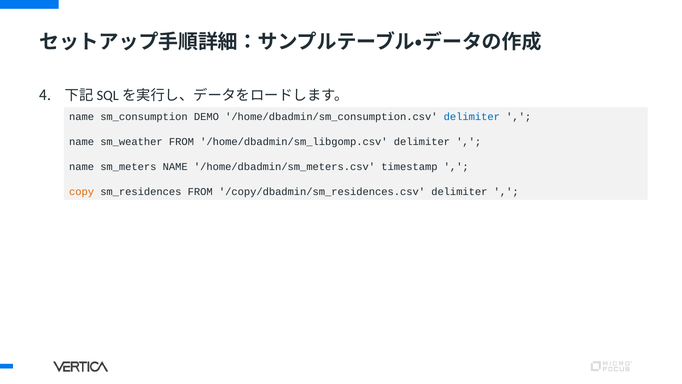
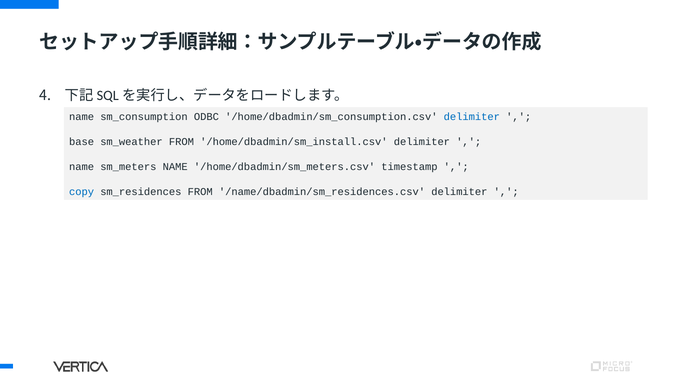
DEMO: DEMO -> ODBC (206, 117)
name: name -> base (82, 142)
/home/dbadmin/sm_libgomp.csv: /home/dbadmin/sm_libgomp.csv -> /home/dbadmin/sm_install.csv (294, 142)
copy colour: orange -> blue (82, 192)
/copy/dbadmin/sm_residences.csv: /copy/dbadmin/sm_residences.csv -> /name/dbadmin/sm_residences.csv (322, 192)
